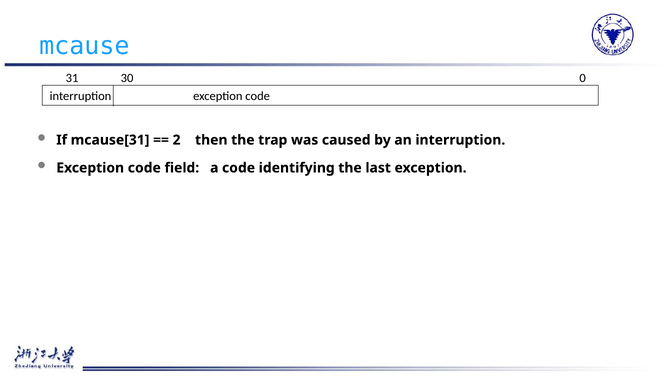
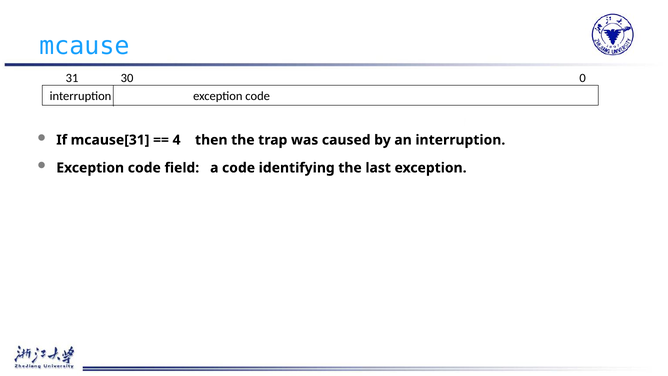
2: 2 -> 4 (177, 140)
